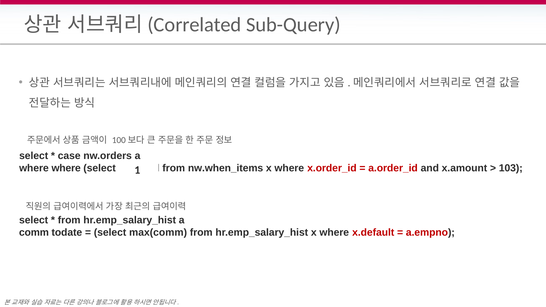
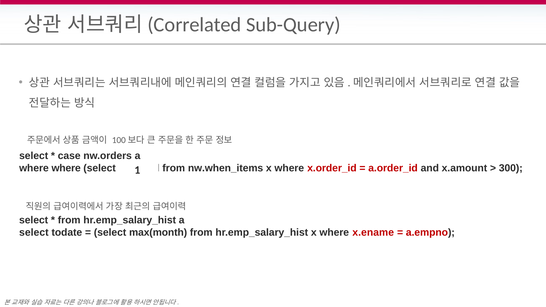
103: 103 -> 300 (511, 168)
comm: comm -> select (34, 232)
max(comm: max(comm -> max(month (158, 232)
x.default: x.default -> x.ename (373, 232)
